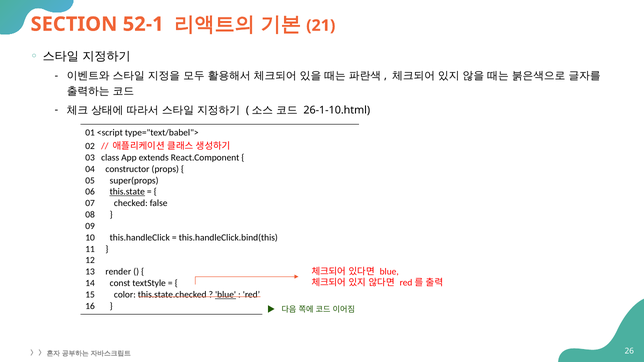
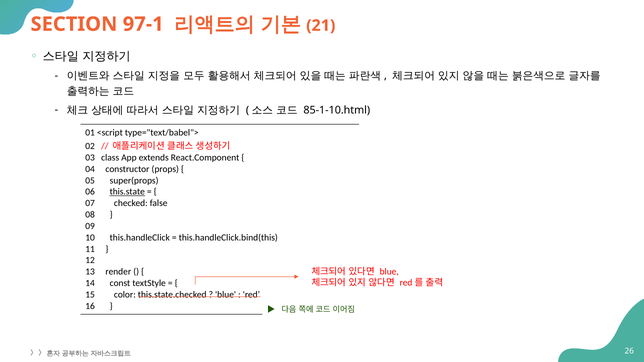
52-1: 52-1 -> 97-1 (143, 24)
26-1-10.html: 26-1-10.html -> 85-1-10.html (337, 110)
blue underline: present -> none (226, 295)
